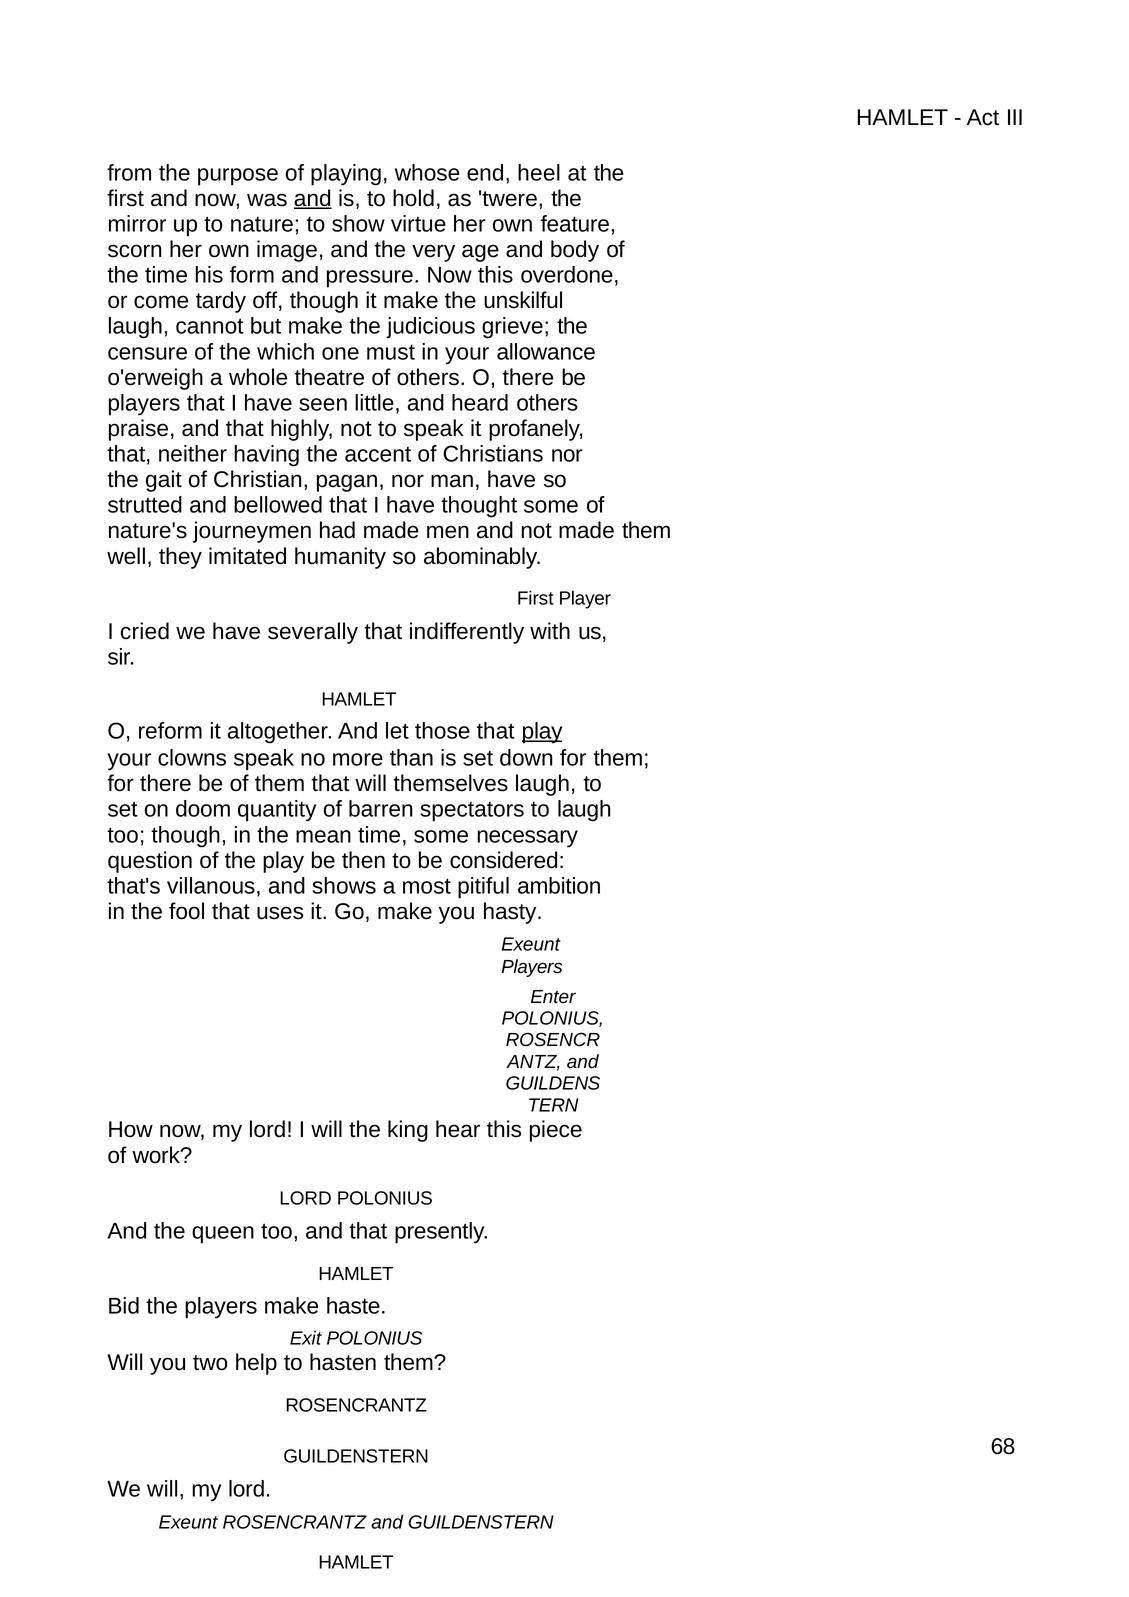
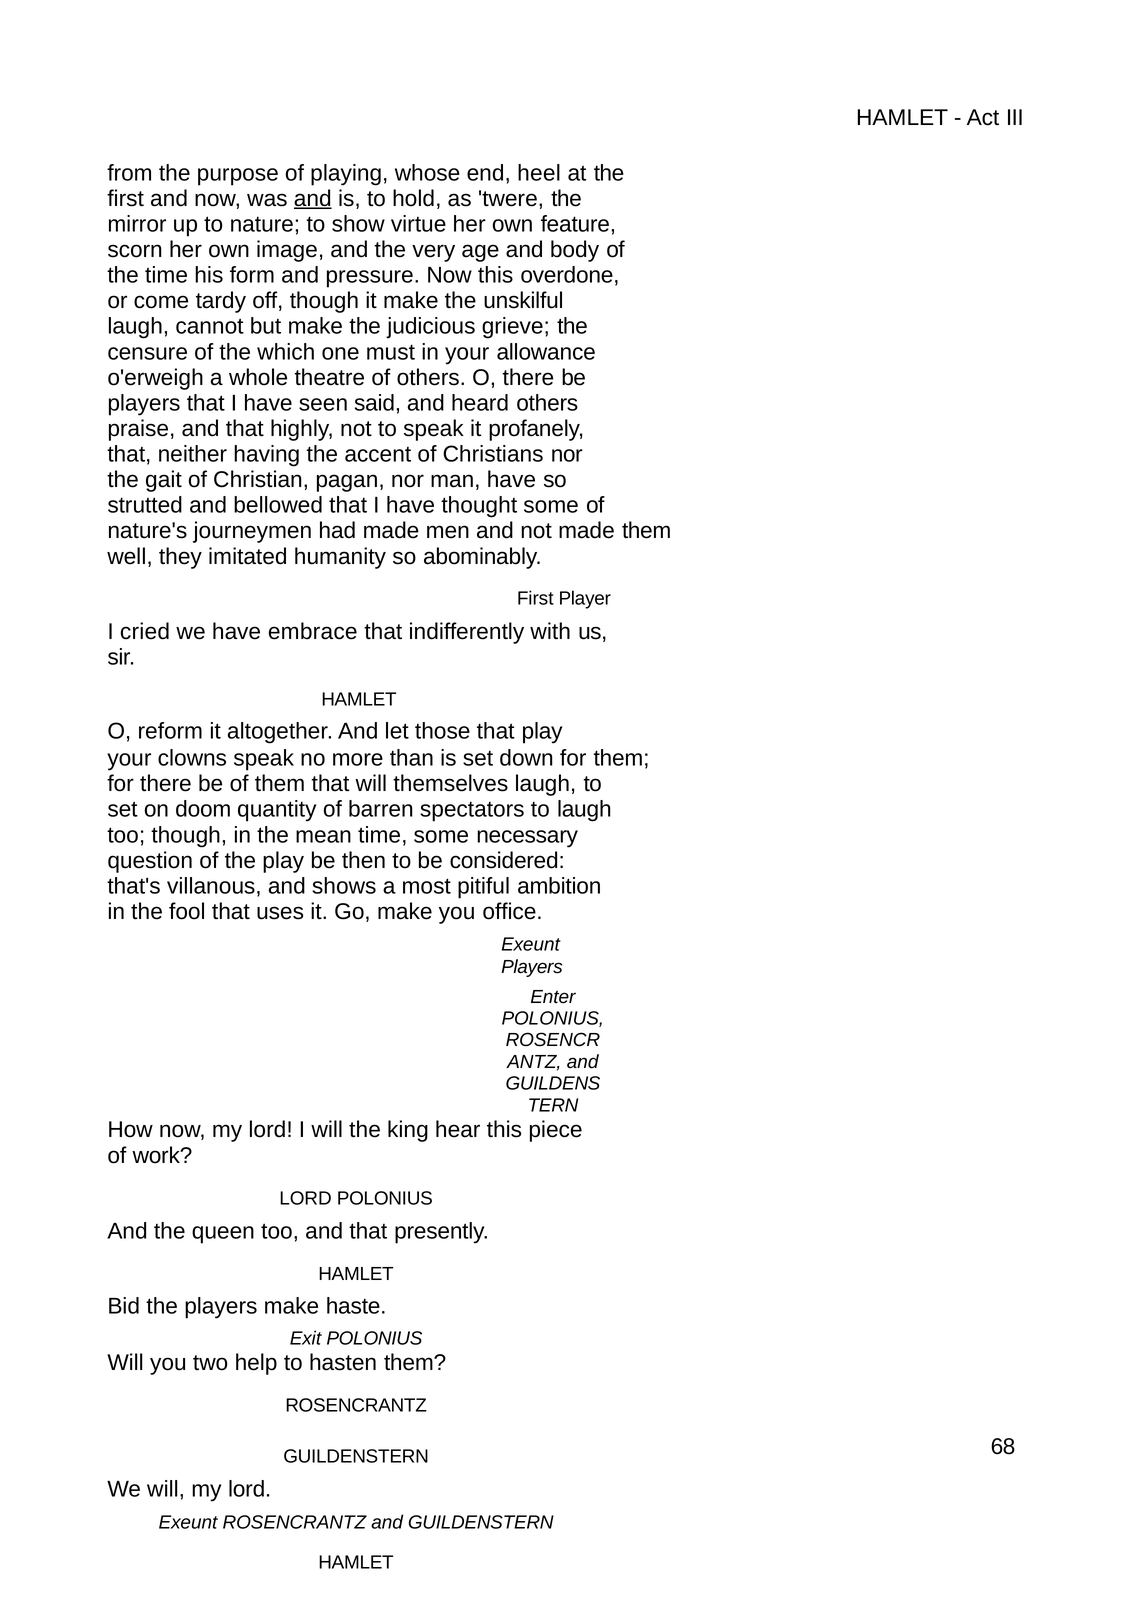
little: little -> said (378, 403)
severally: severally -> embrace (313, 632)
play underline: present -> none (542, 731)
hasty: hasty -> office (513, 912)
